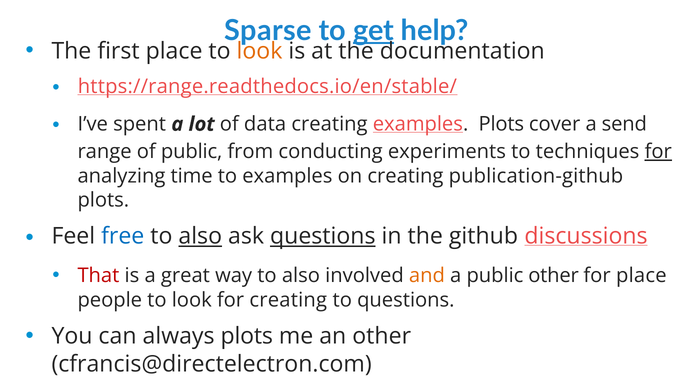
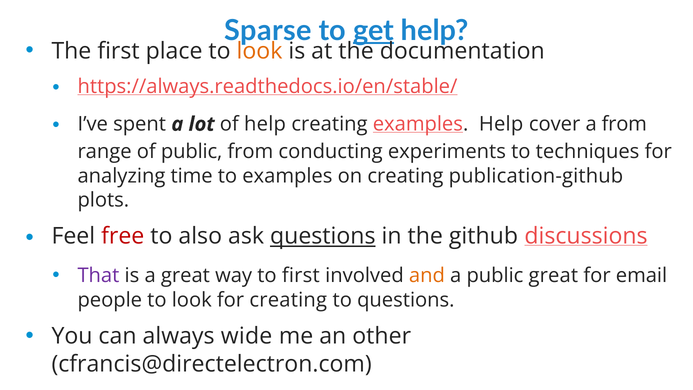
https://range.readthedocs.io/en/stable/: https://range.readthedocs.io/en/stable/ -> https://always.readthedocs.io/en/stable/ (267, 87)
of data: data -> help (265, 124)
examples Plots: Plots -> Help (501, 124)
a send: send -> from (624, 124)
for underline: present -> none (658, 152)
free colour: blue -> red (123, 236)
also underline: present -> none (200, 236)
That colour: red -> purple (98, 276)
way to also: also -> first (301, 276)
public other: other -> great (553, 276)
for place: place -> email (641, 276)
always plots: plots -> wide (247, 336)
